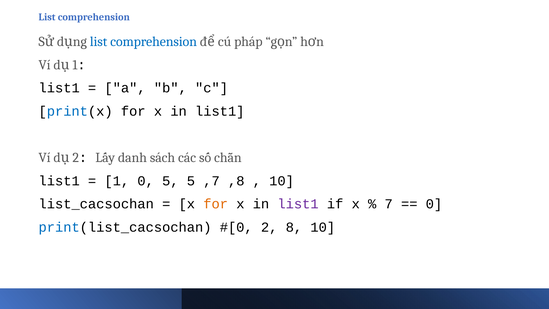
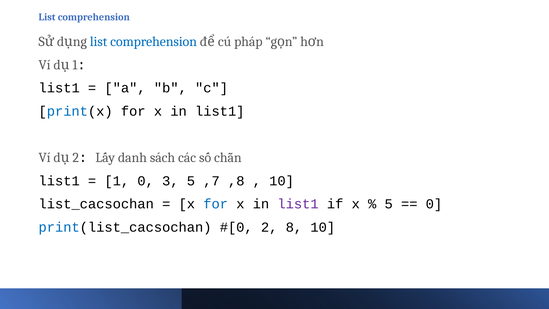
0 5: 5 -> 3 (170, 181)
for colour: orange -> blue (216, 204)
7: 7 -> 5 (389, 204)
